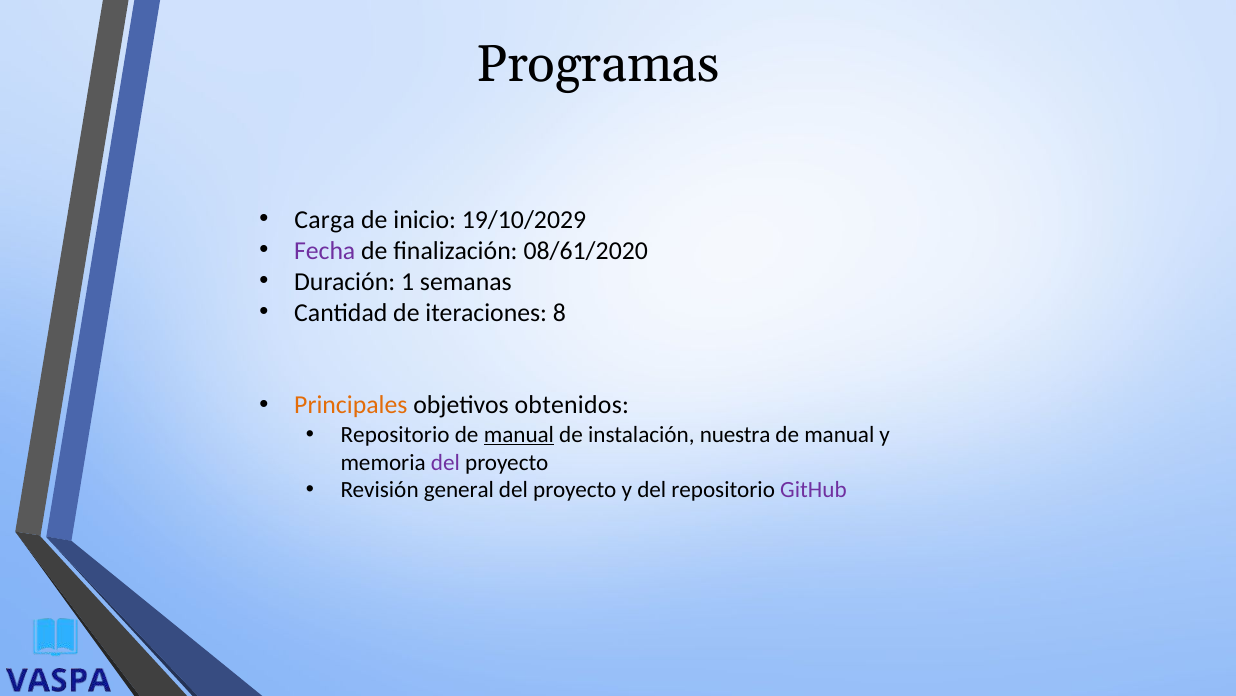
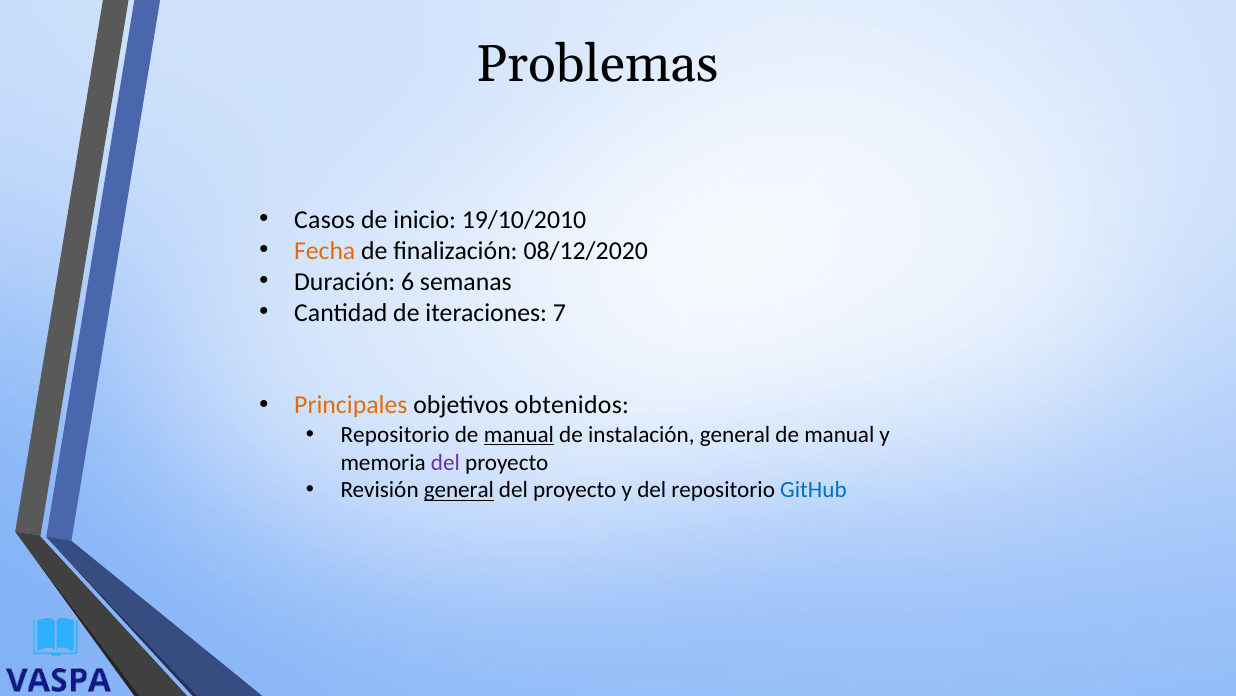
Programas: Programas -> Problemas (598, 64)
Carga: Carga -> Casos (325, 220)
19/10/2029: 19/10/2029 -> 19/10/2010 (524, 220)
Fecha colour: purple -> orange (325, 250)
08/61/2020: 08/61/2020 -> 08/12/2020 (586, 250)
1: 1 -> 6 (408, 281)
8: 8 -> 7 (559, 312)
instalación nuestra: nuestra -> general (735, 434)
general underline: none -> present (459, 490)
GitHub colour: purple -> blue (813, 490)
